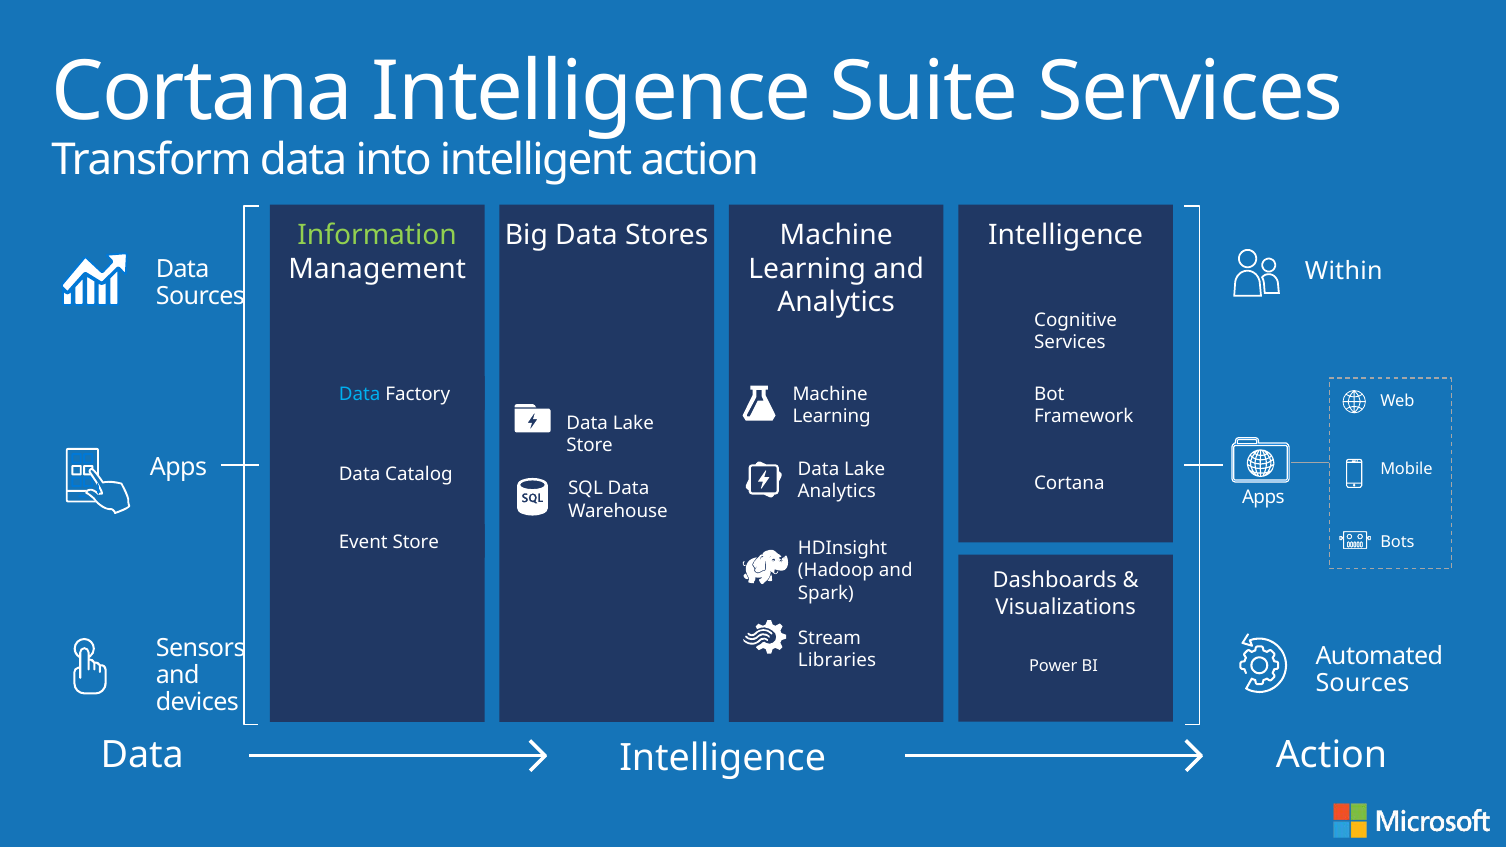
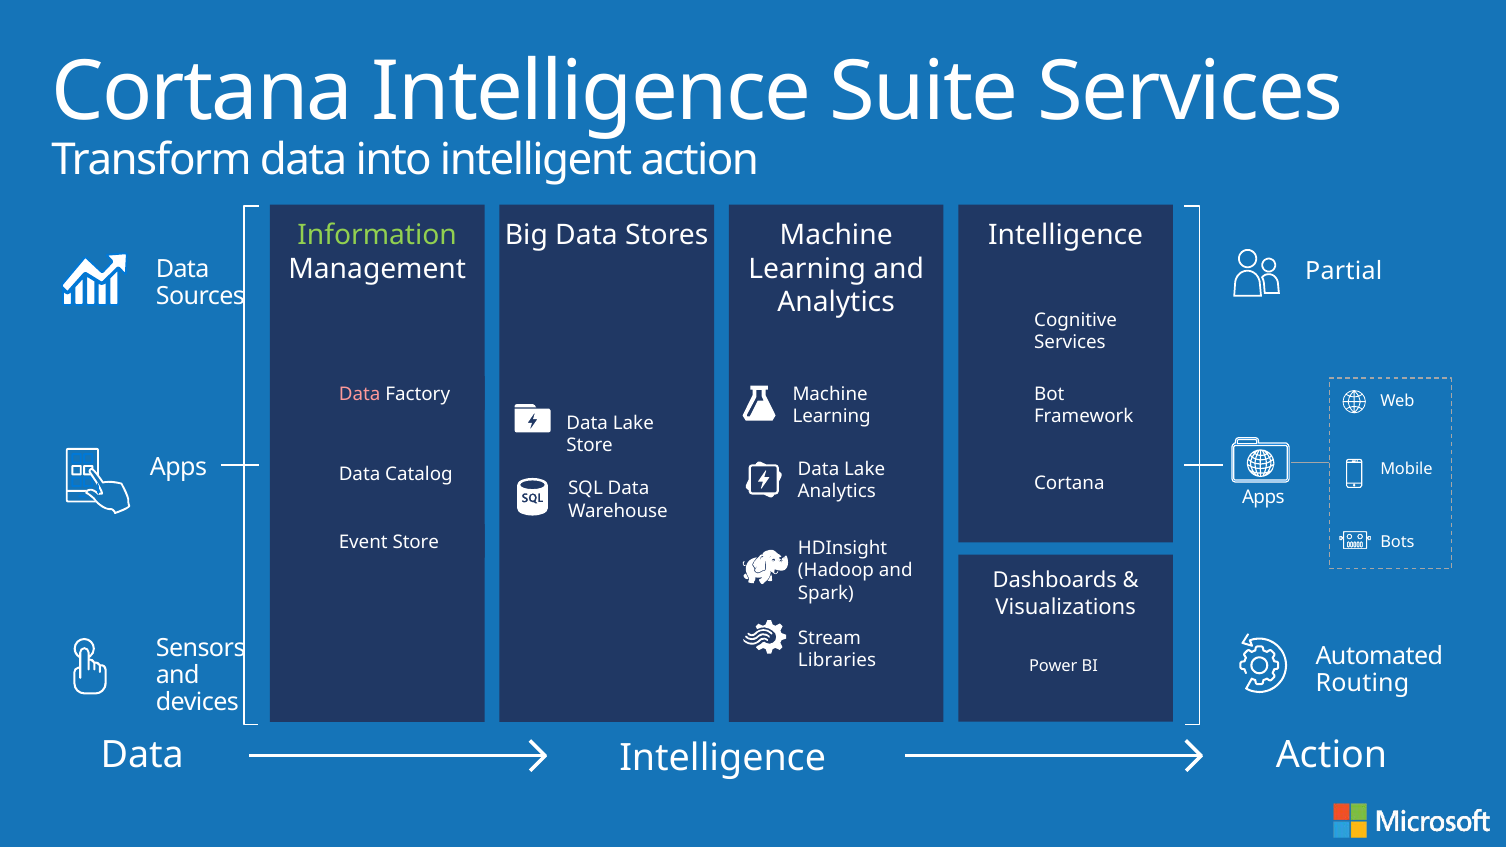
Within: Within -> Partial (1344, 271)
Data colour: light blue -> pink (360, 394)
Sources: Sources -> Routing (1362, 683)
